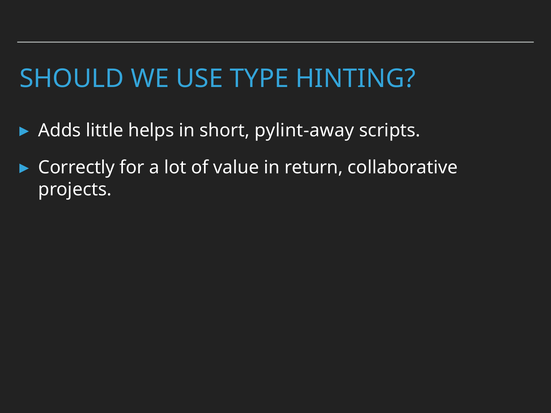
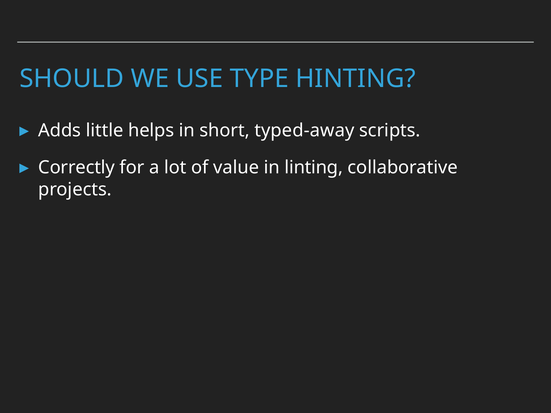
pylint-away: pylint-away -> typed-away (304, 131)
return: return -> linting (314, 168)
